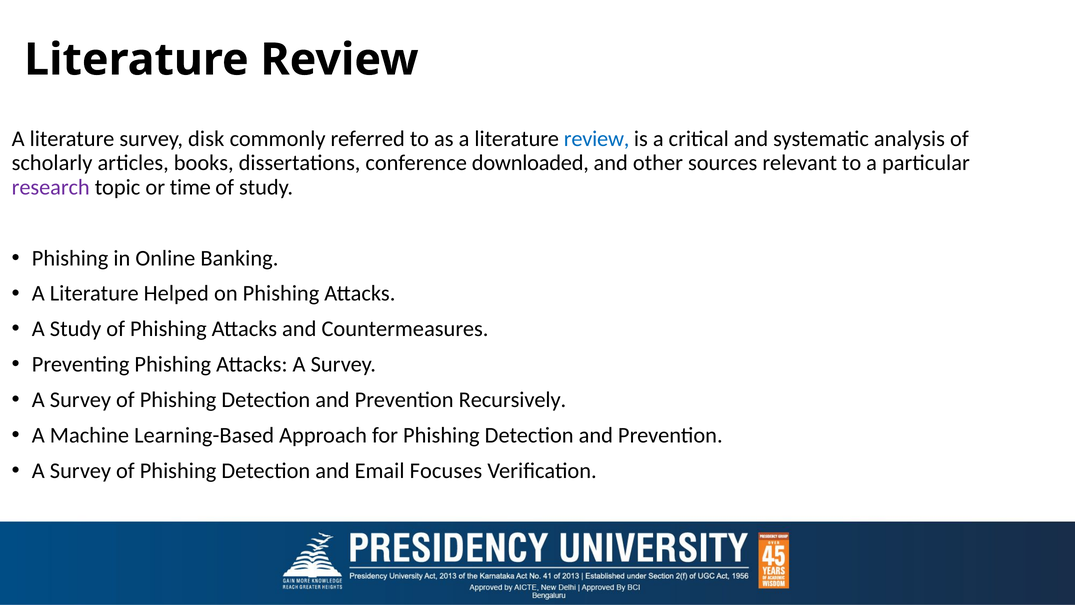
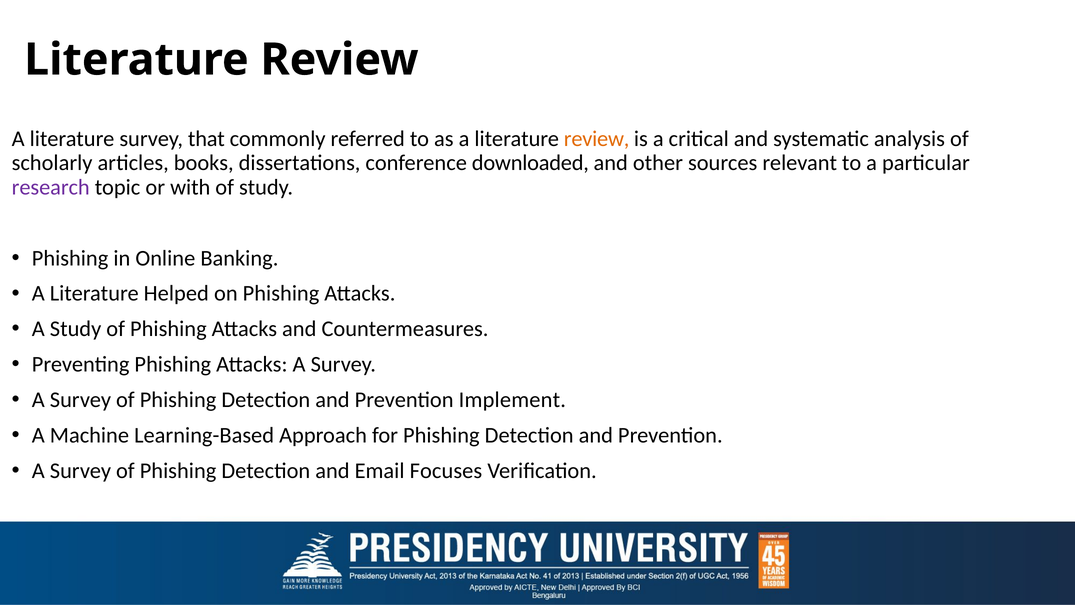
disk: disk -> that (206, 139)
review colour: blue -> orange (597, 139)
time: time -> with (190, 187)
Recursively: Recursively -> Implement (512, 400)
